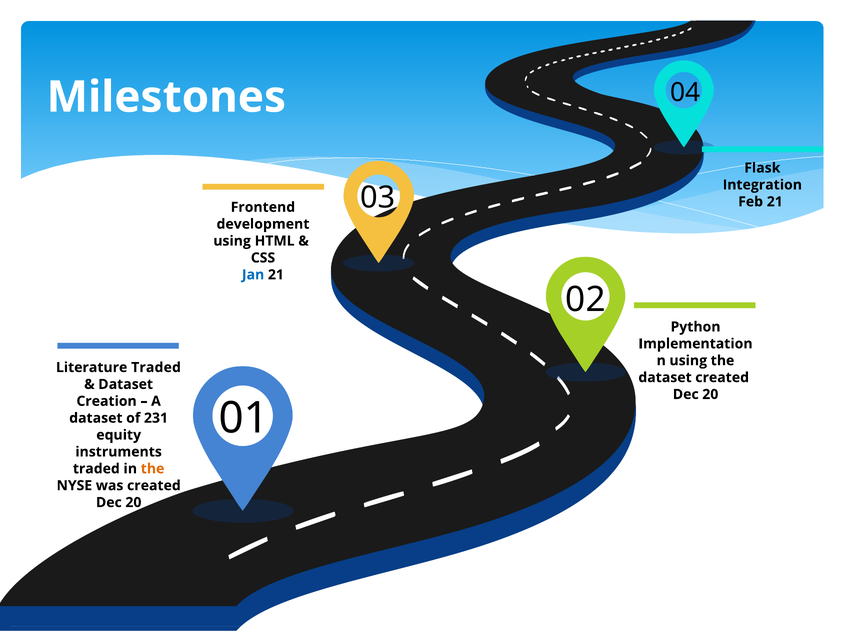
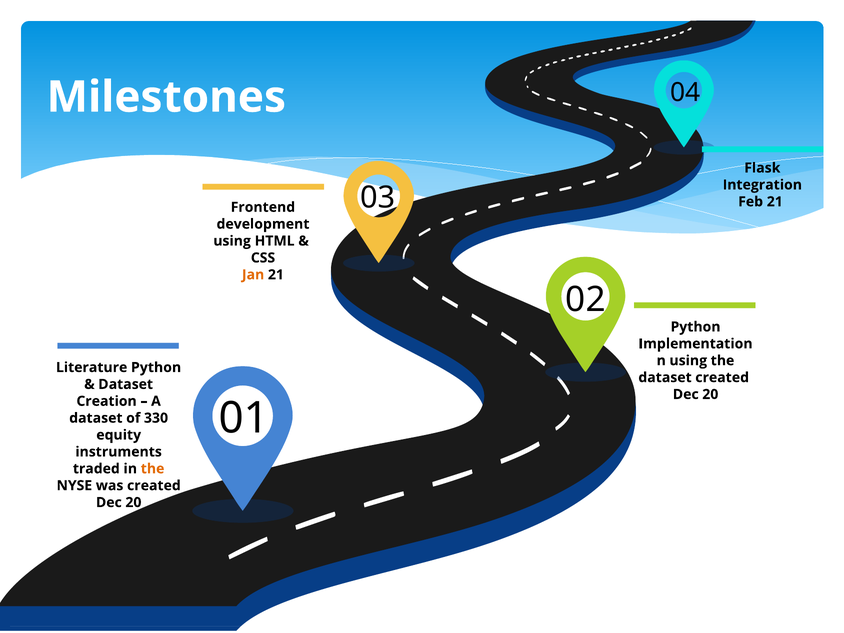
Jan colour: blue -> orange (253, 275)
Literature Traded: Traded -> Python (156, 367)
231: 231 -> 330 (156, 418)
